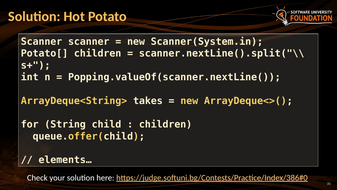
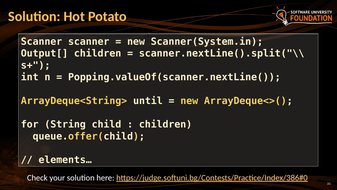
Potato[: Potato[ -> Output[ (44, 53)
takes: takes -> until (148, 101)
